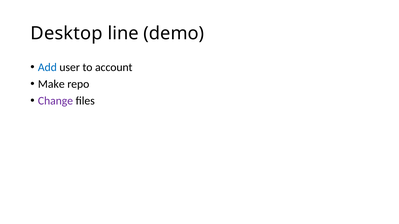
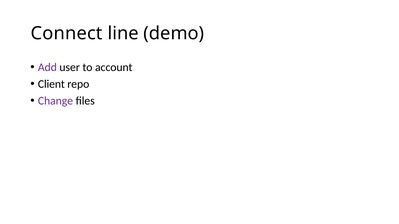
Desktop: Desktop -> Connect (67, 34)
Add colour: blue -> purple (47, 67)
Make: Make -> Client (51, 84)
